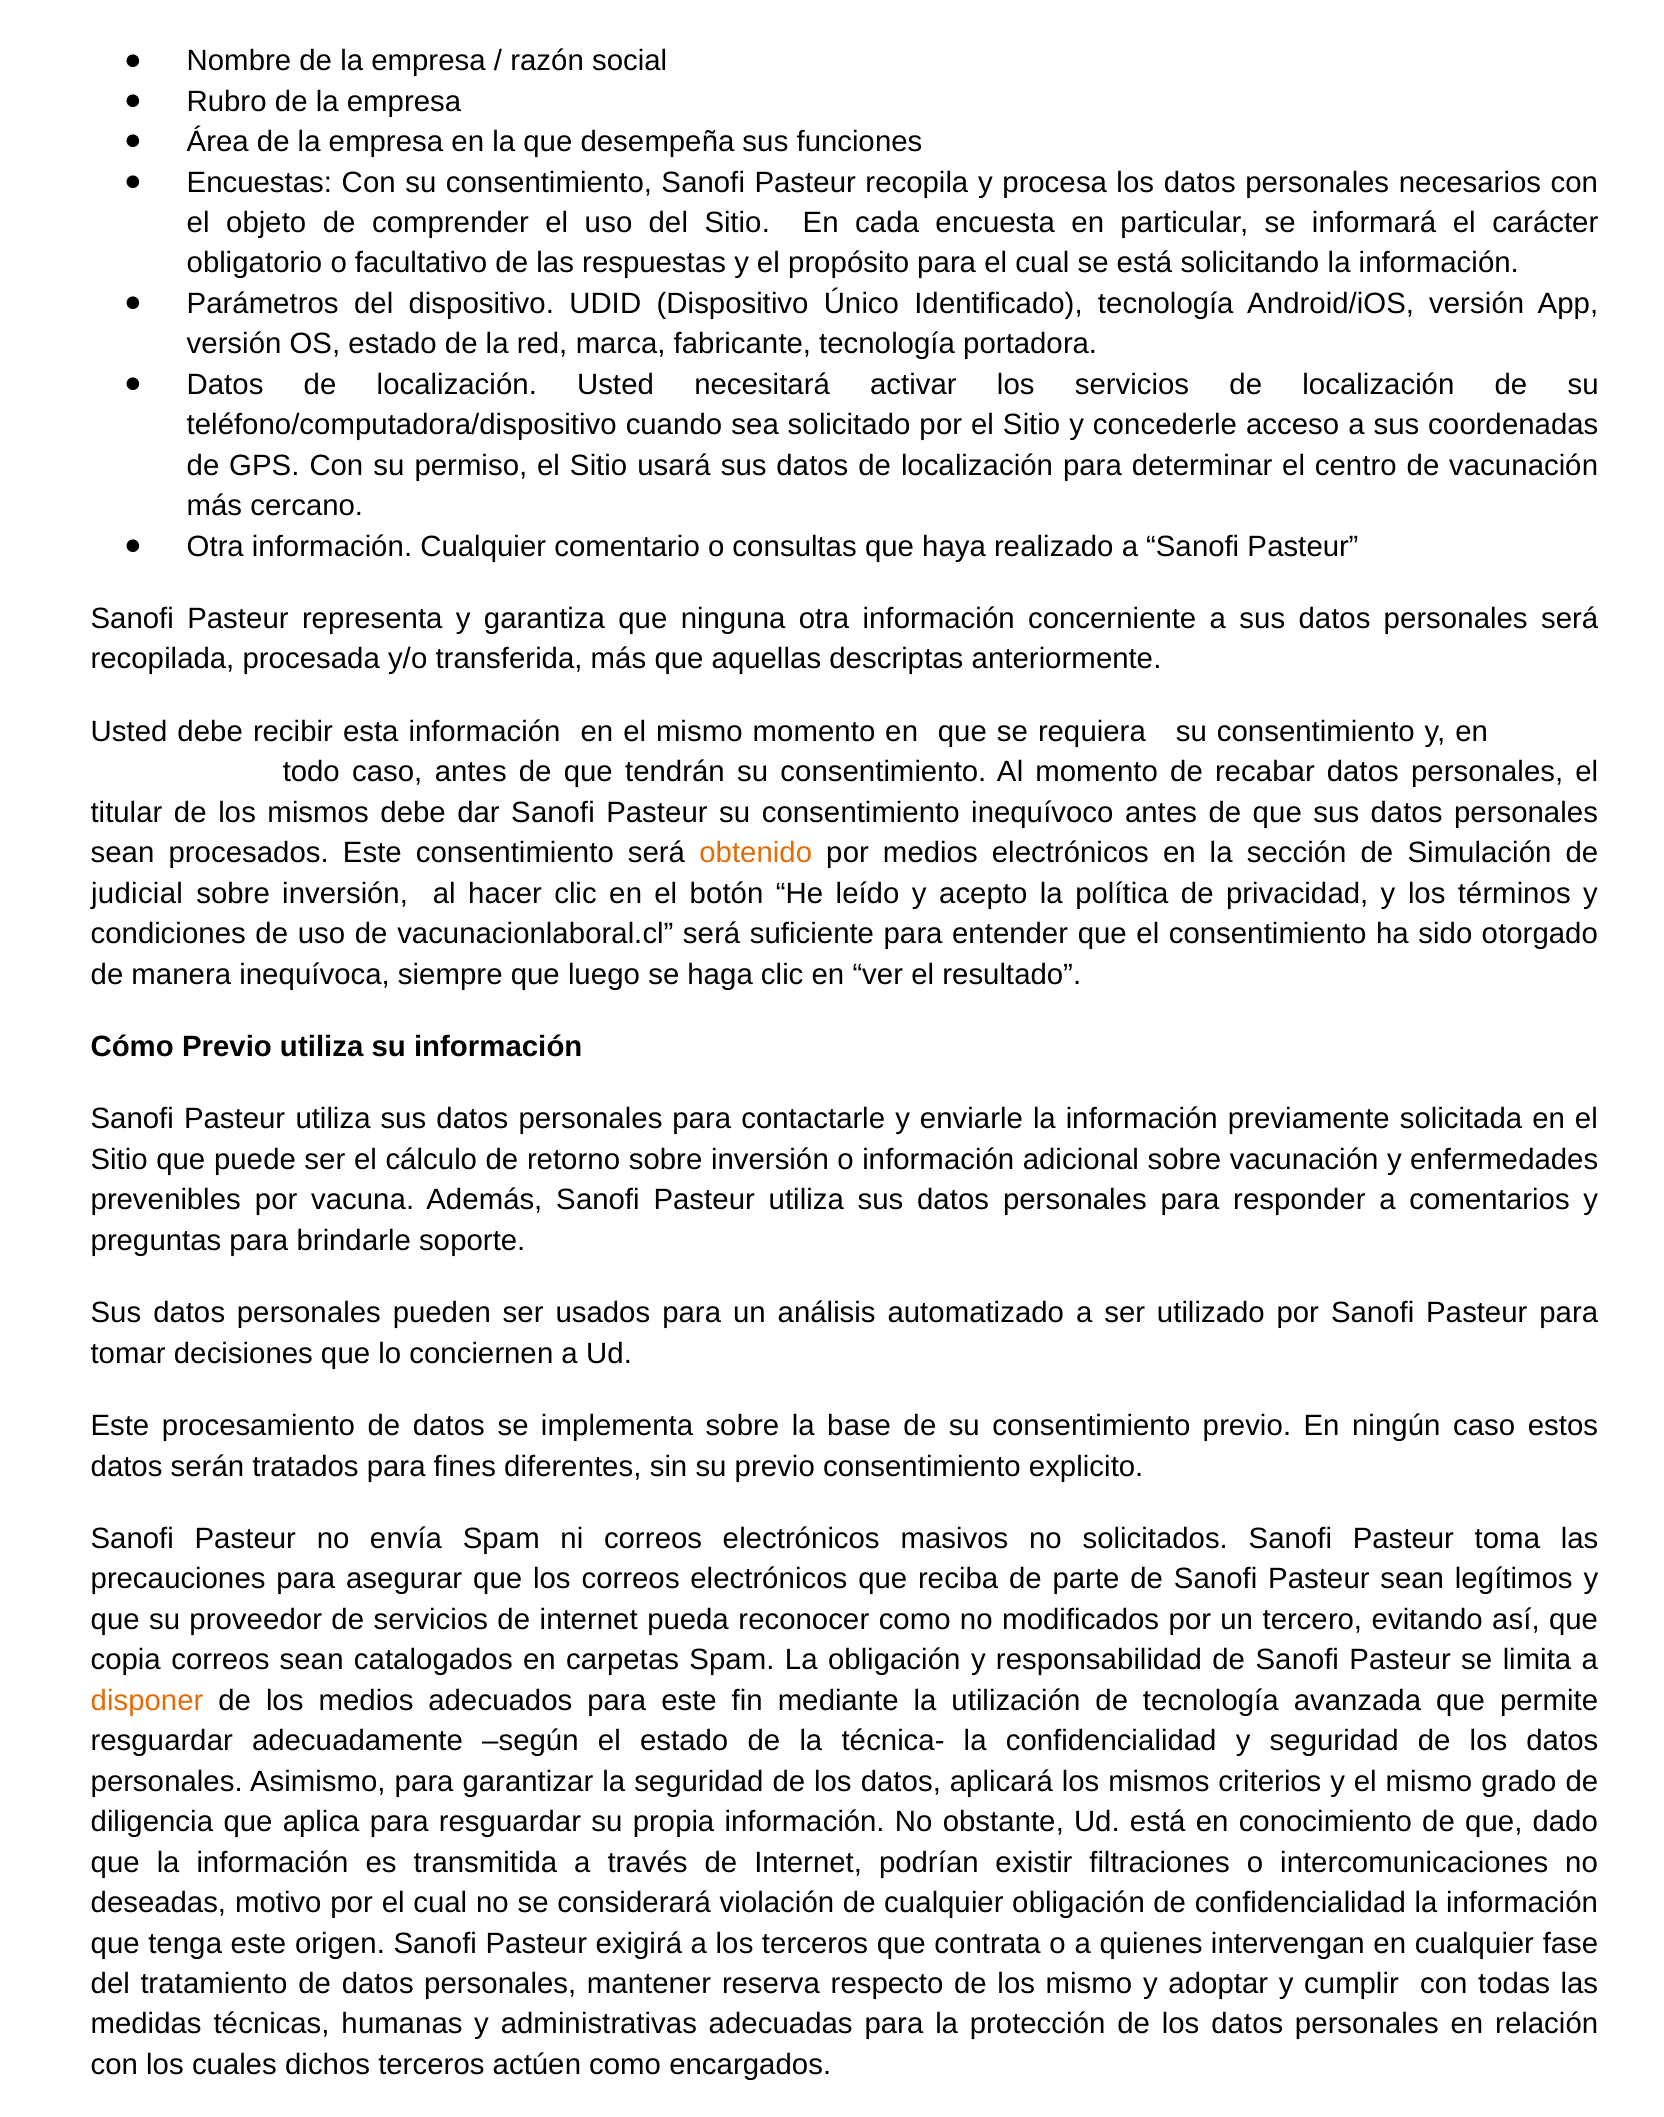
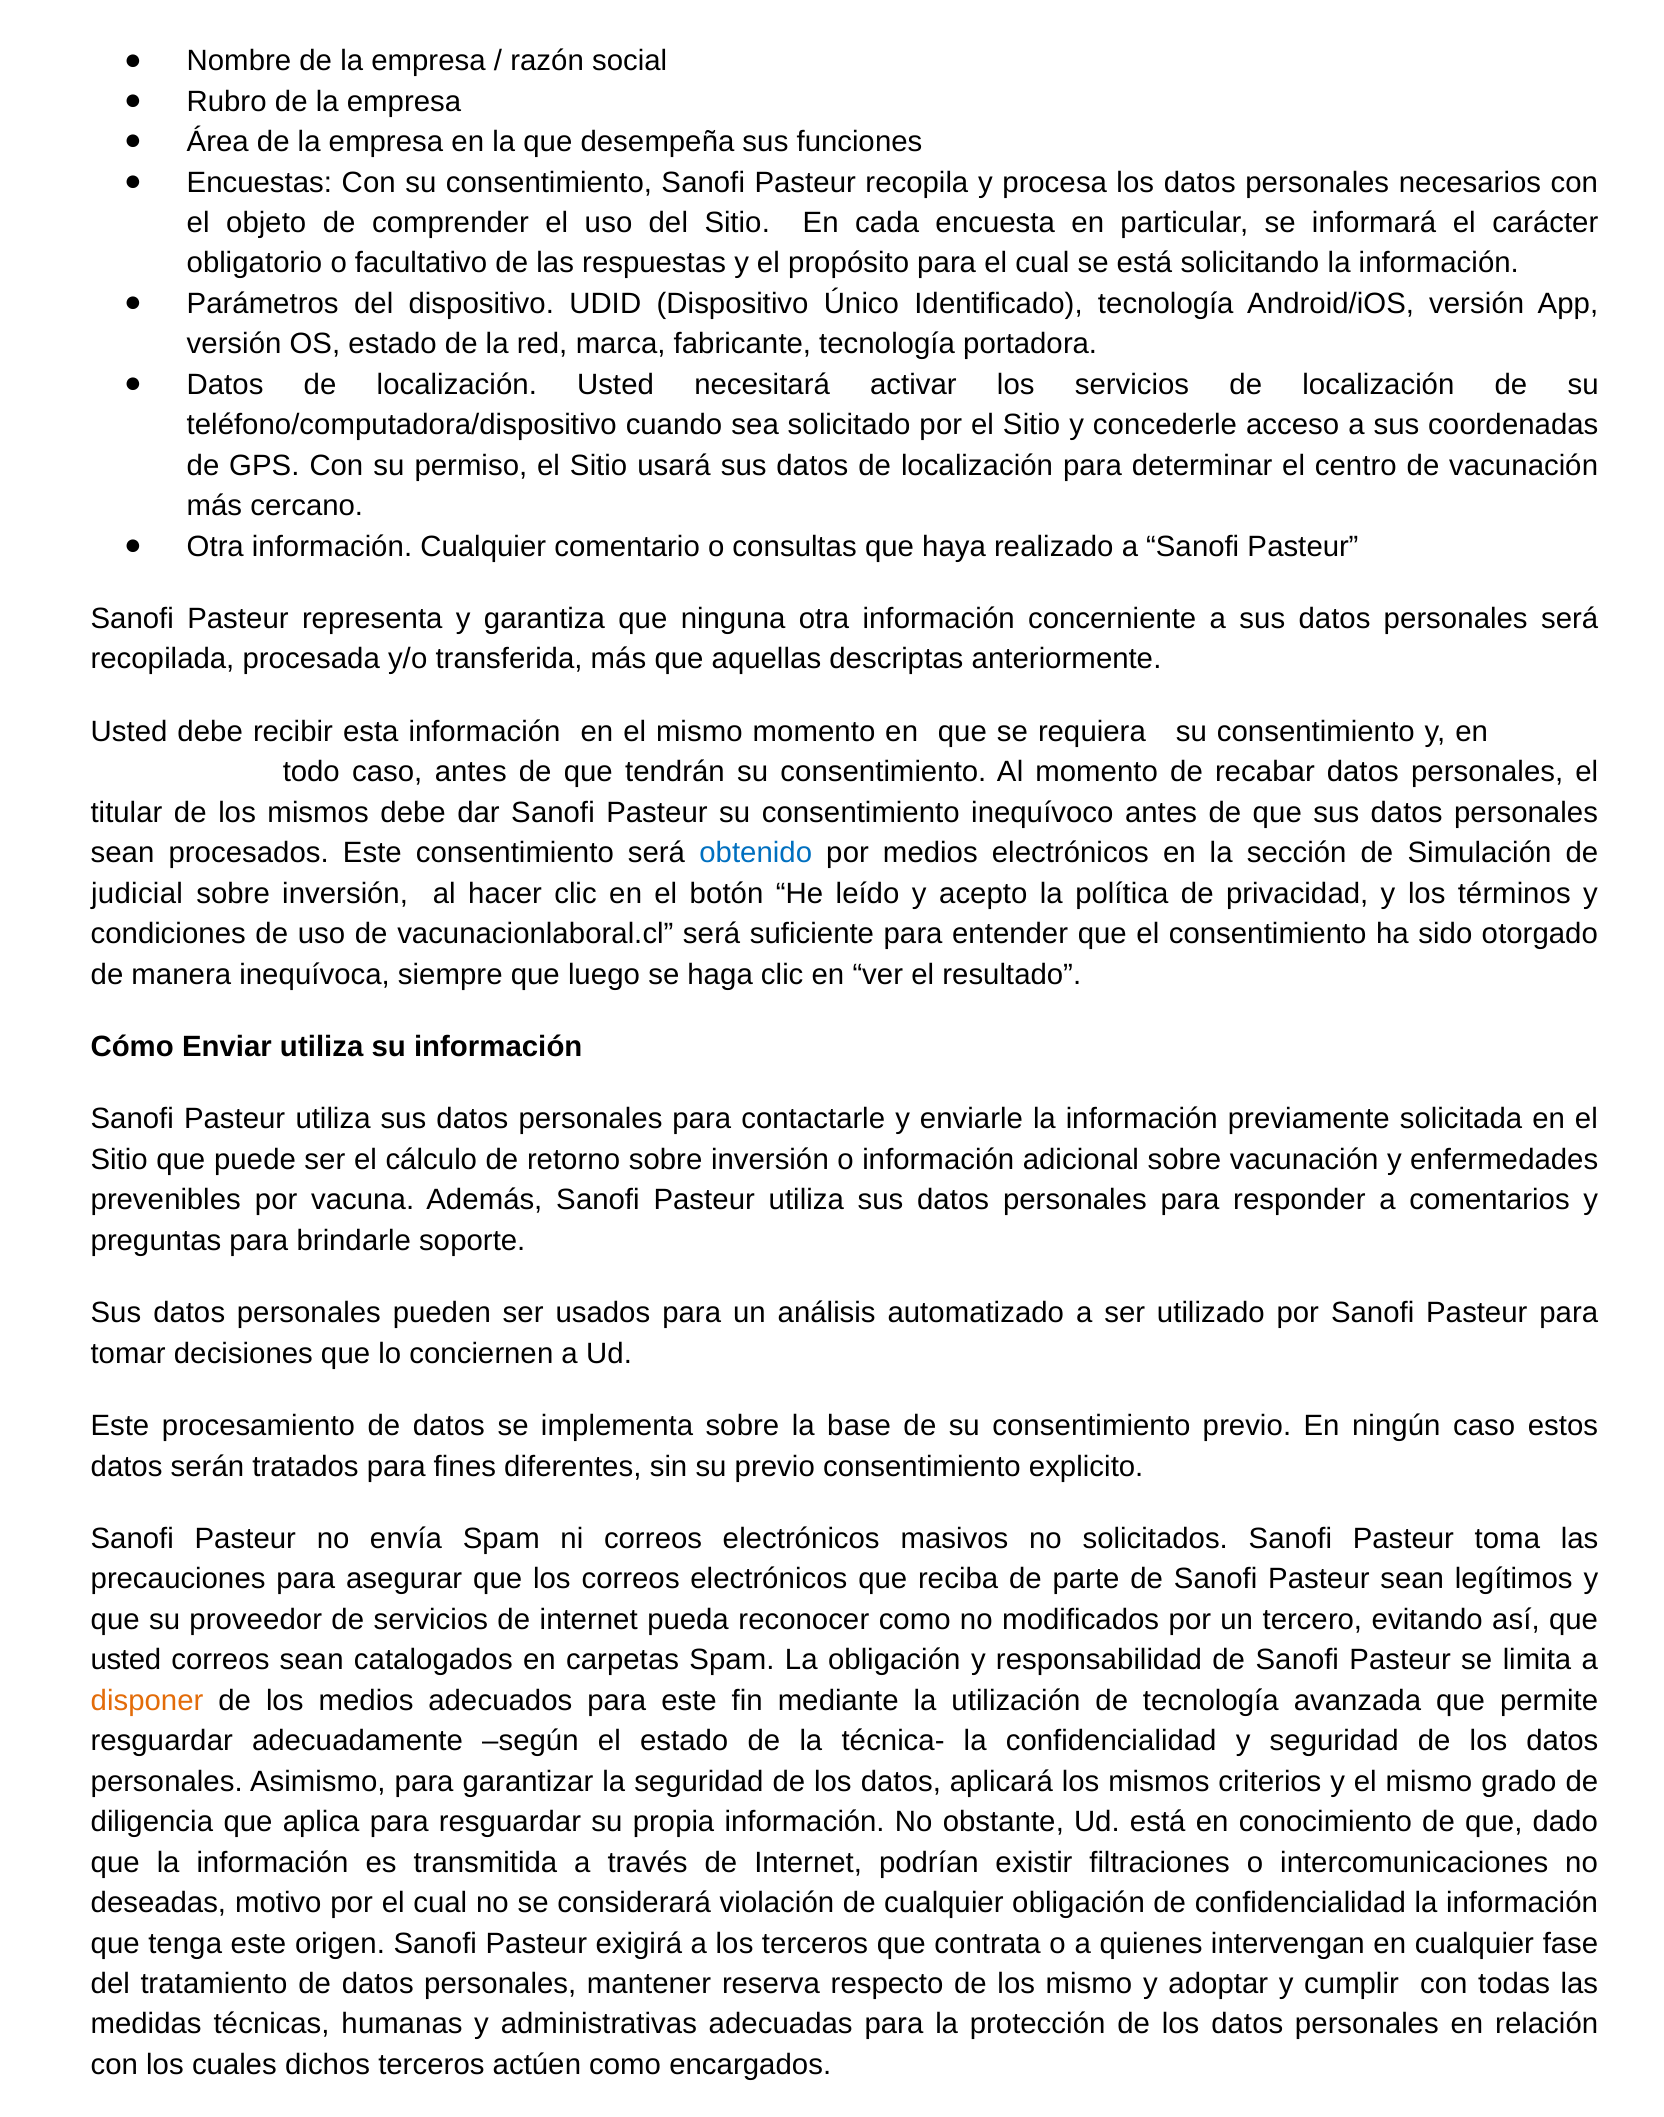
obtenido colour: orange -> blue (756, 853)
Cómo Previo: Previo -> Enviar (227, 1047)
copia: copia -> usted (126, 1661)
